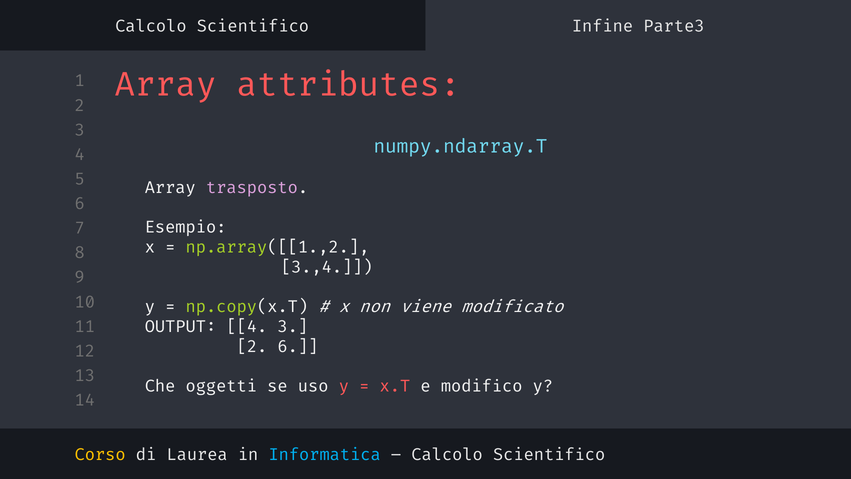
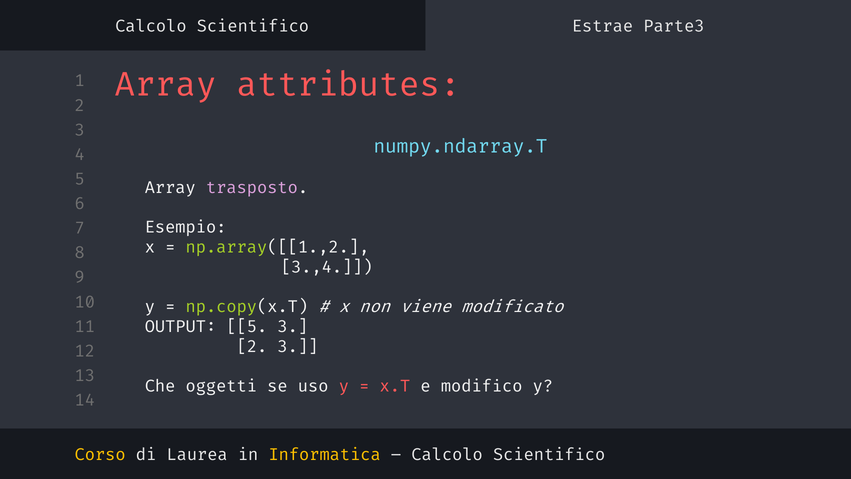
Infine: Infine -> Estrae (602, 26)
OUTPUT 4: 4 -> 5 (247, 327)
6: 6 -> 3 (298, 347)
Informatica colour: light blue -> yellow (325, 455)
